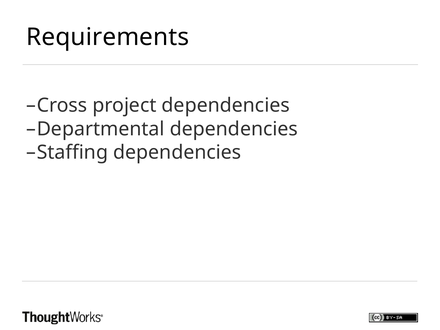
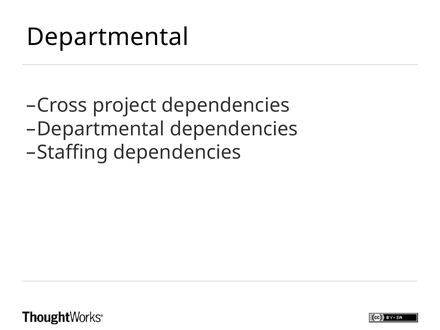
Requirements: Requirements -> Departmental (108, 37)
